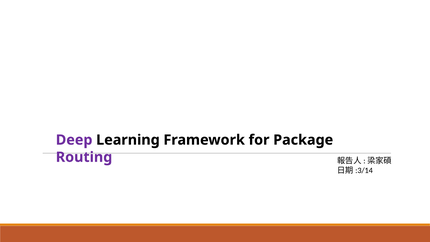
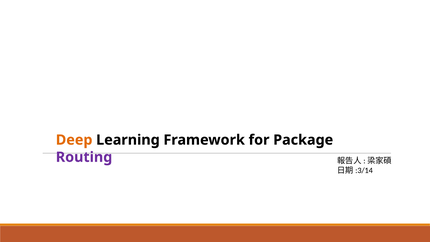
Deep colour: purple -> orange (74, 140)
